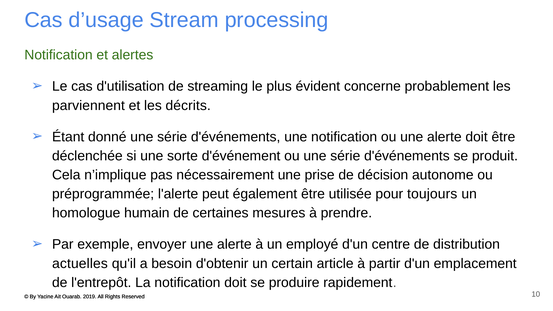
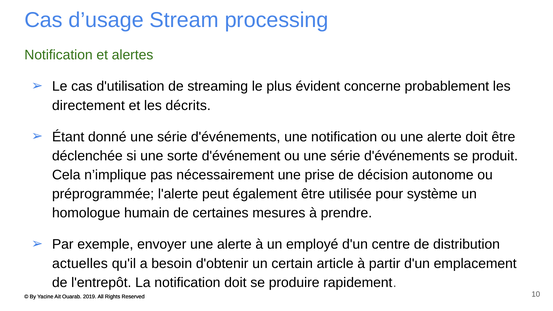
parviennent: parviennent -> directement (88, 105)
toujours: toujours -> système (432, 194)
